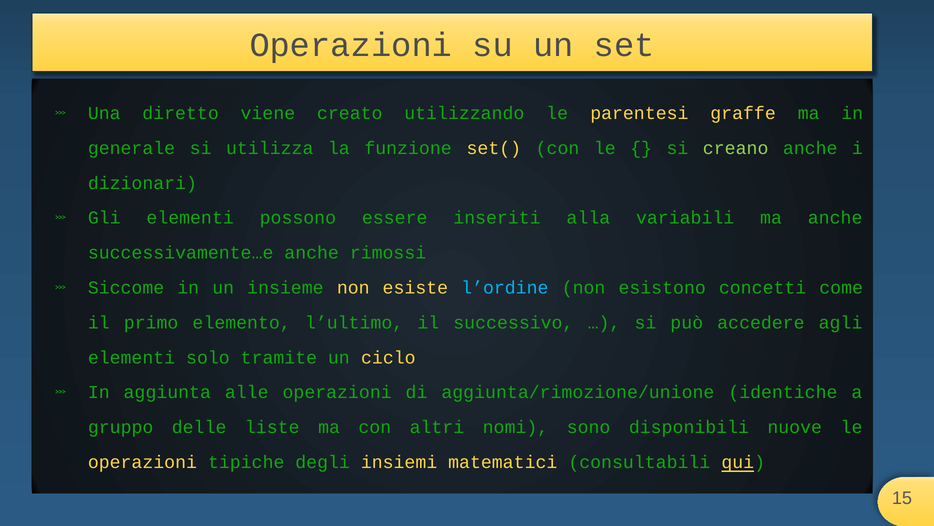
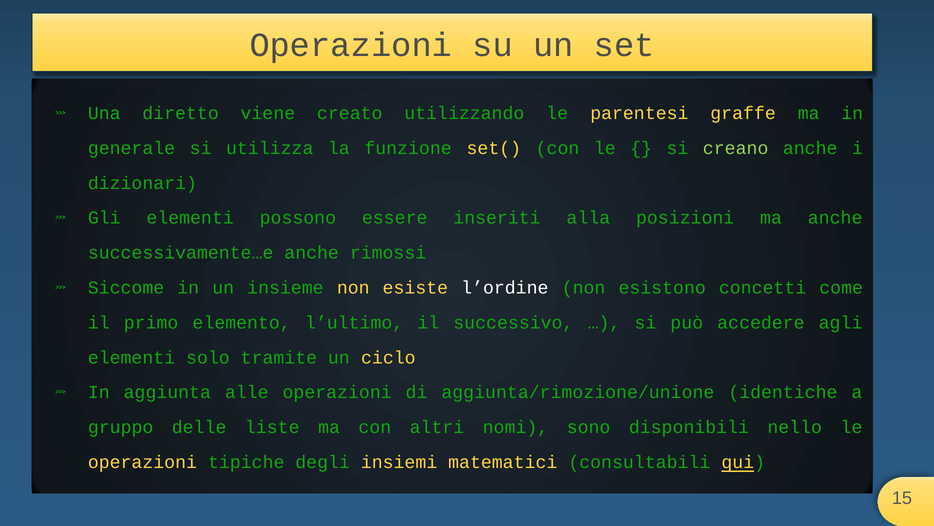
variabili: variabili -> posizioni (685, 218)
l’ordine colour: light blue -> white (505, 287)
nuove: nuove -> nello (795, 427)
